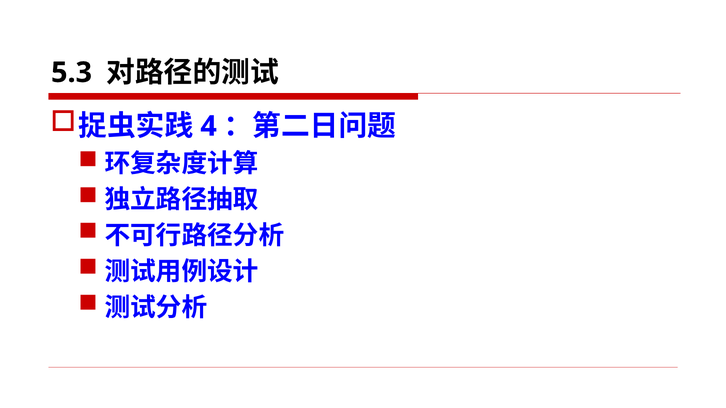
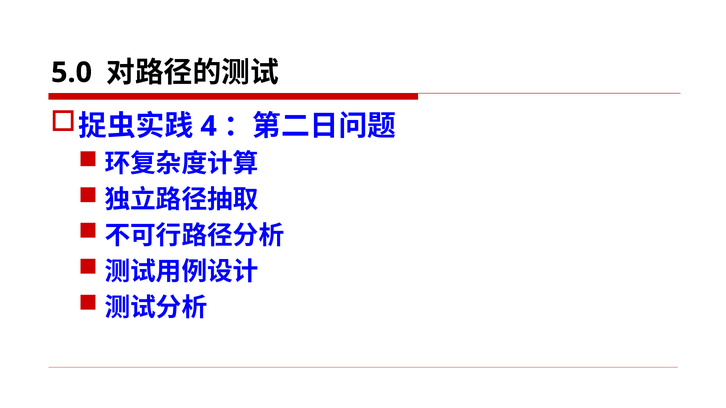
5.3: 5.3 -> 5.0 (72, 73)
